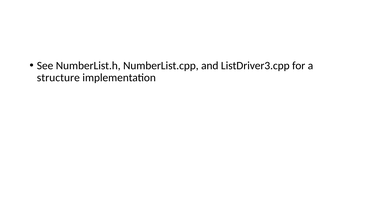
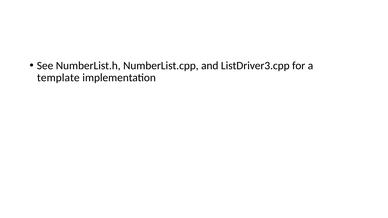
structure: structure -> template (58, 78)
